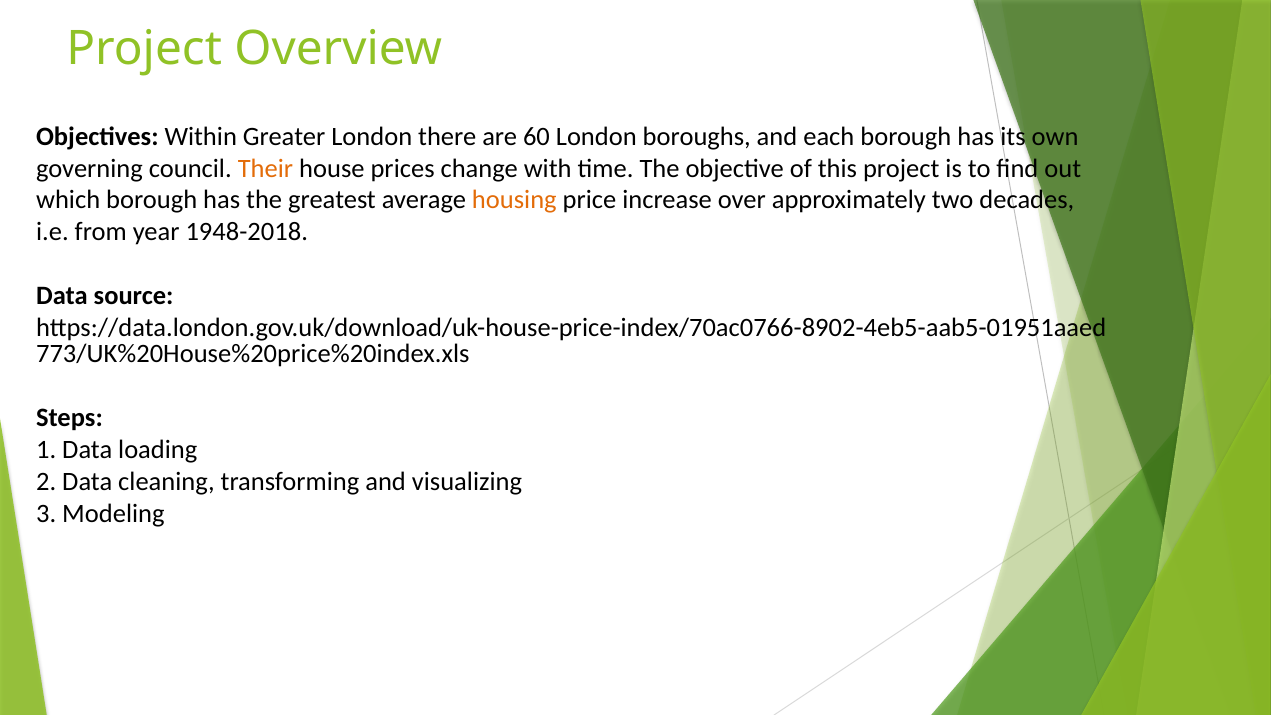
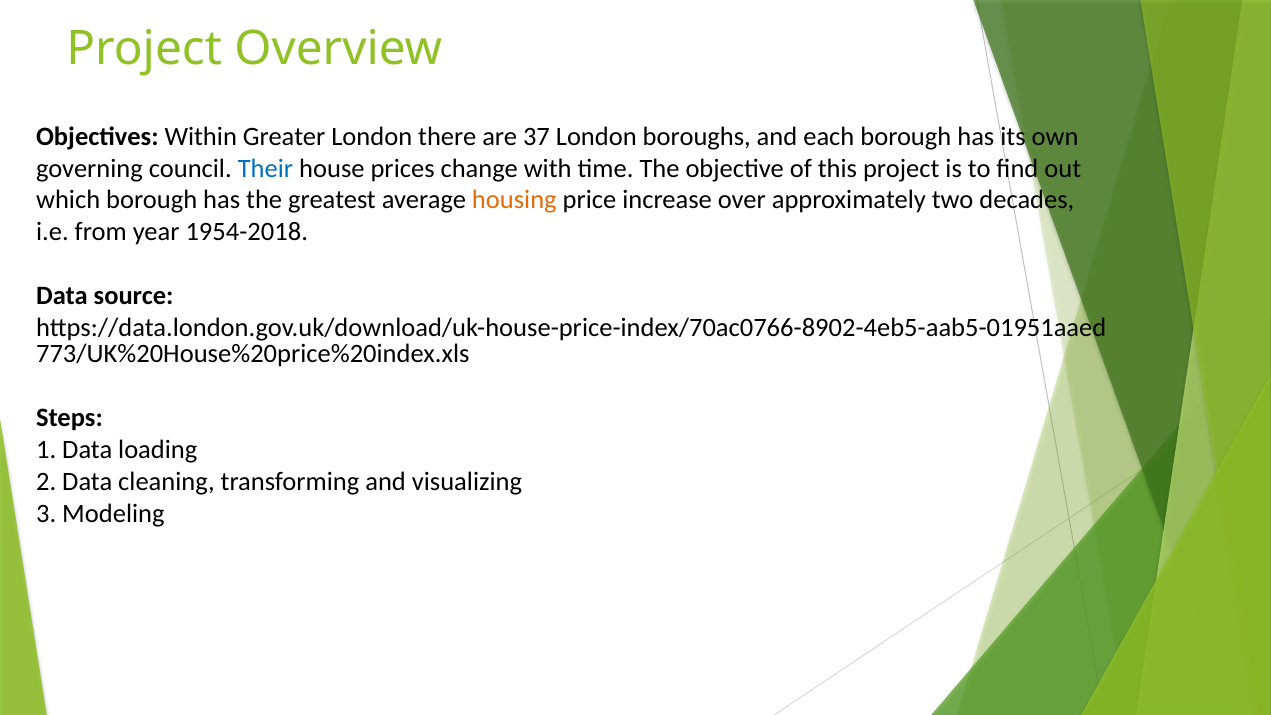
60: 60 -> 37 (536, 137)
Their colour: orange -> blue (265, 168)
1948-2018: 1948-2018 -> 1954-2018 (247, 232)
